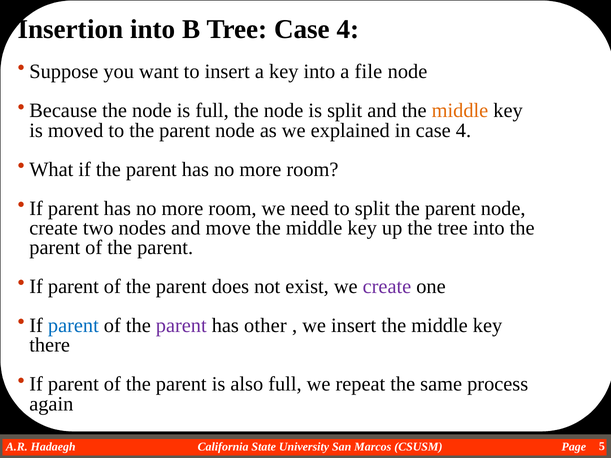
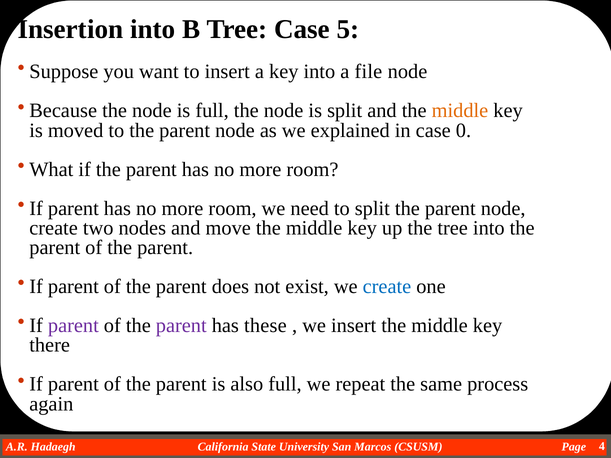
Tree Case 4: 4 -> 5 (348, 29)
in case 4: 4 -> 0 (463, 130)
create colour: purple -> blue (387, 287)
parent colour: blue -> purple (73, 326)
other: other -> these (265, 326)
5: 5 -> 4 (602, 446)
